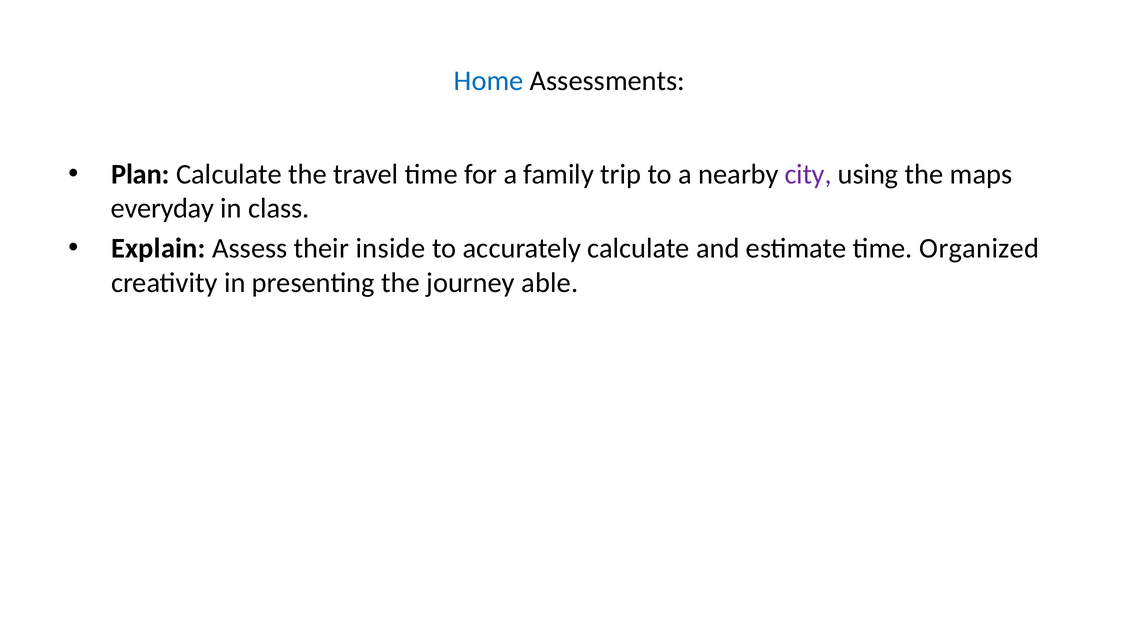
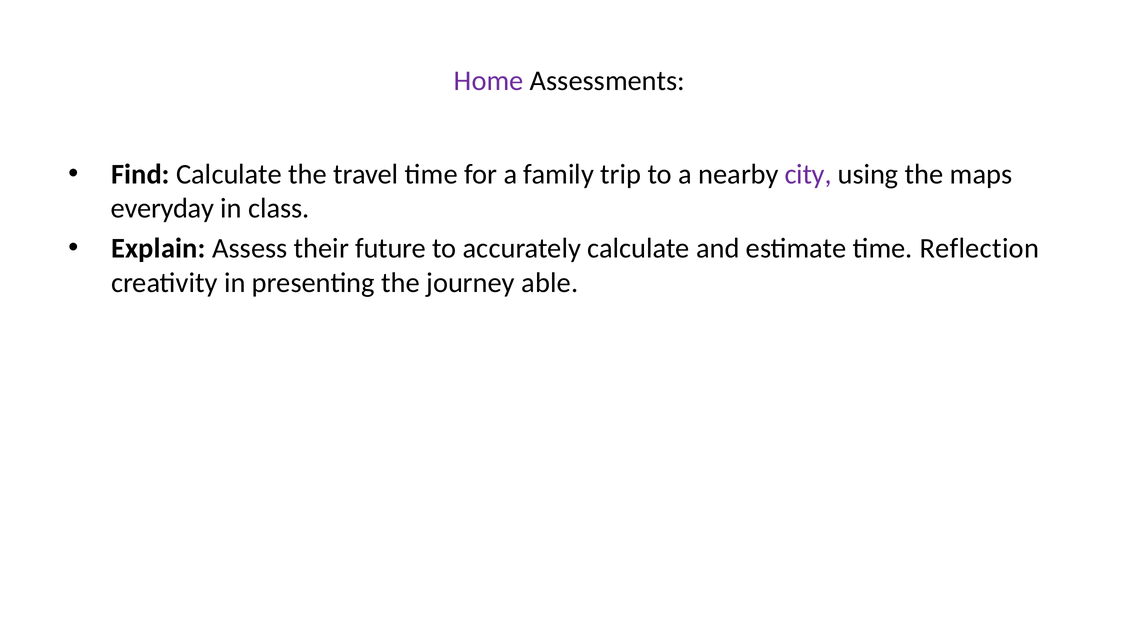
Home colour: blue -> purple (489, 81)
Plan: Plan -> Find (140, 174)
inside: inside -> future (391, 248)
Organized: Organized -> Reflection (979, 248)
